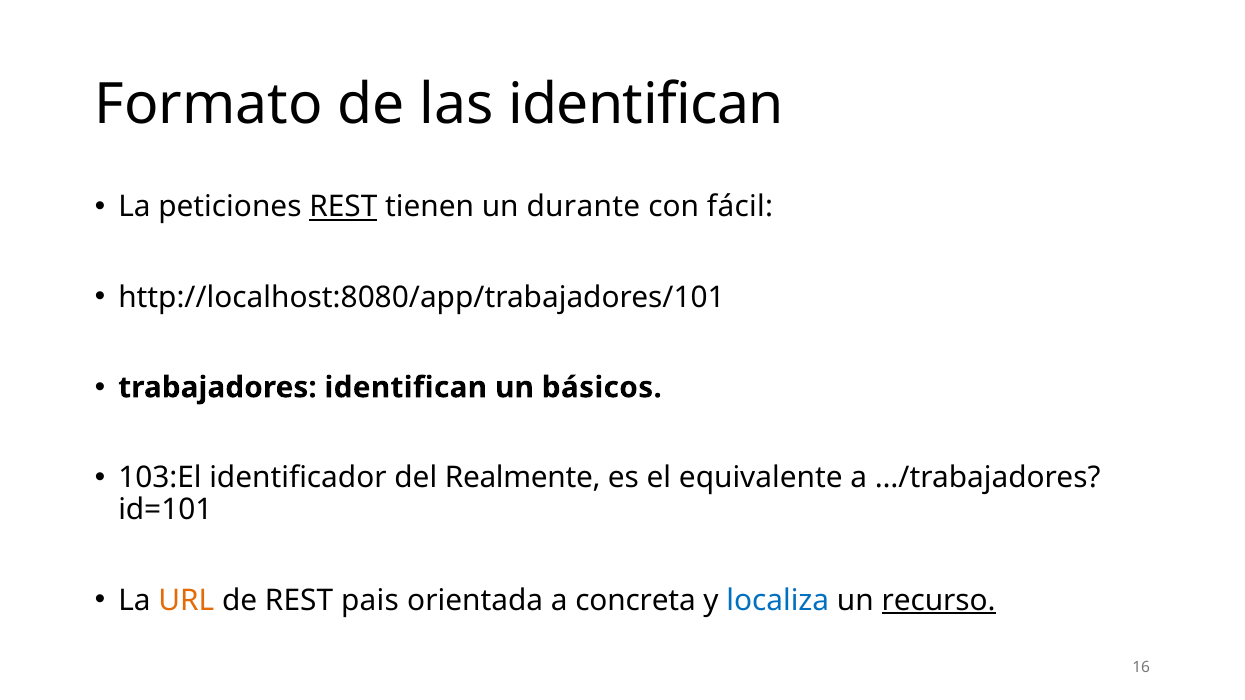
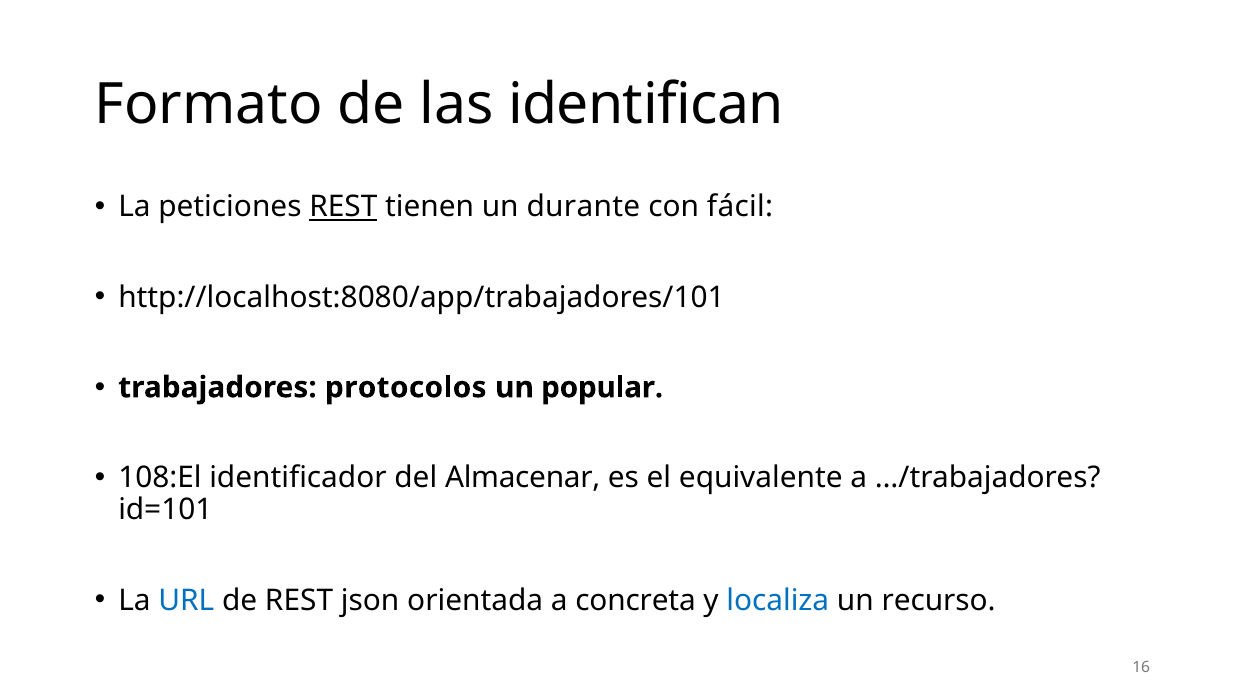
trabajadores identifican: identifican -> protocolos (406, 388)
básicos: básicos -> popular (602, 388)
103:El: 103:El -> 108:El (160, 478)
Realmente: Realmente -> Almacenar (523, 478)
URL colour: orange -> blue (186, 601)
pais: pais -> json (370, 601)
recurso underline: present -> none (939, 601)
